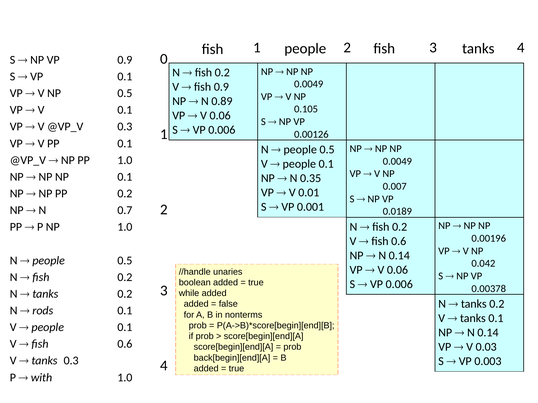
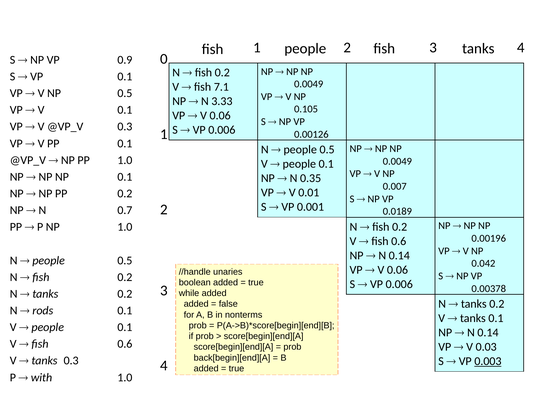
fish 0.9: 0.9 -> 7.1 (221, 87)
0.89: 0.89 -> 3.33 (222, 101)
0.003 underline: none -> present (488, 362)
